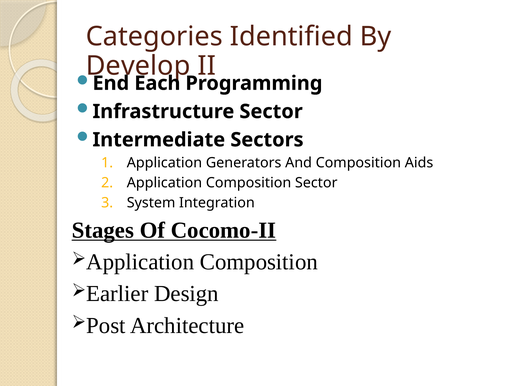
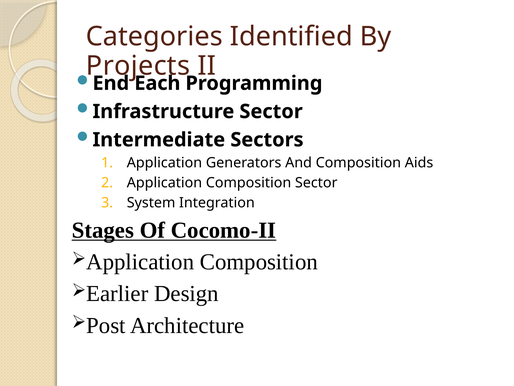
Develop: Develop -> Projects (138, 66)
